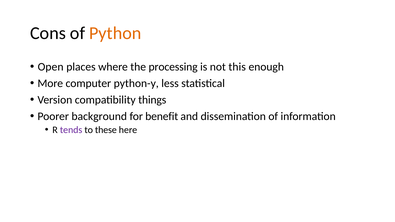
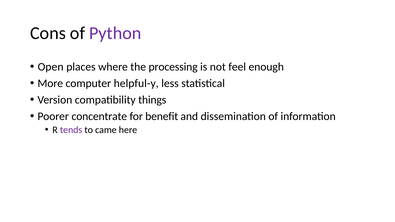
Python colour: orange -> purple (115, 33)
this: this -> feel (237, 67)
python-y: python-y -> helpful-y (136, 83)
background: background -> concentrate (99, 116)
these: these -> came (106, 130)
